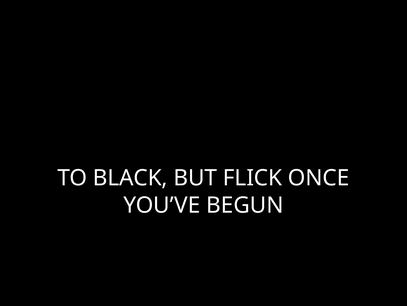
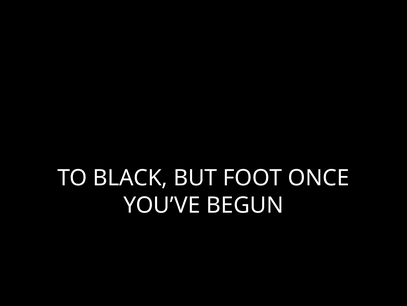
FLICK: FLICK -> FOOT (253, 178)
